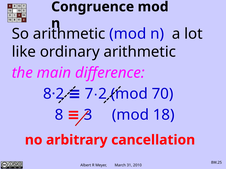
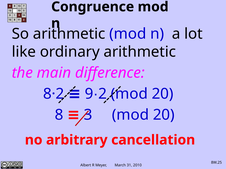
7: 7 -> 9 (89, 94)
70: 70 -> 20 (163, 94)
18: 18 -> 20 (164, 115)
